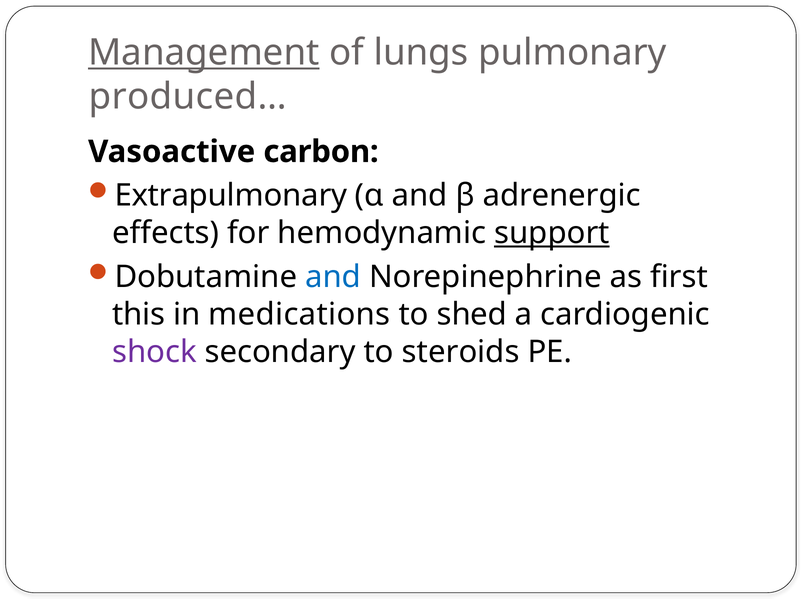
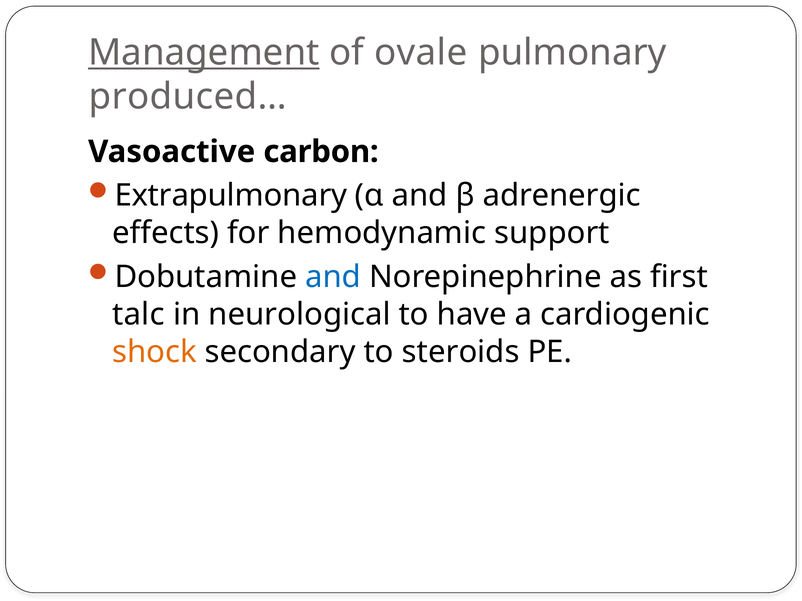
lungs: lungs -> ovale (421, 53)
support underline: present -> none (552, 233)
this: this -> talc (138, 315)
medications: medications -> neurological (300, 315)
shed: shed -> have (472, 315)
shock colour: purple -> orange (154, 352)
